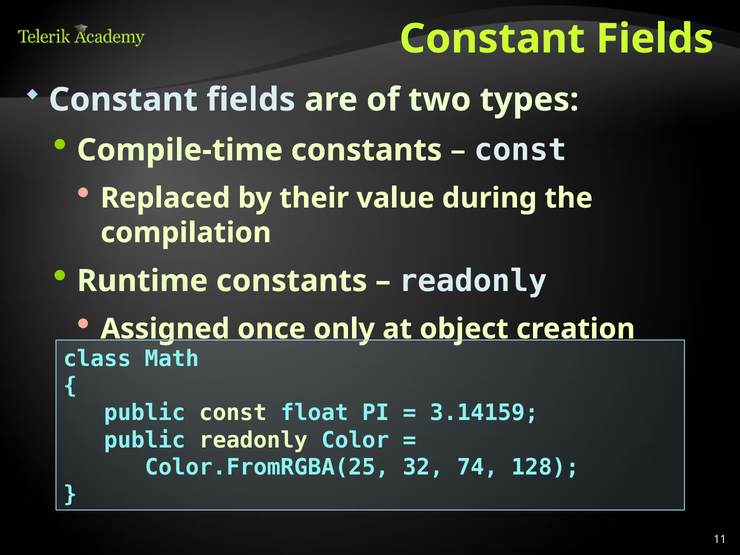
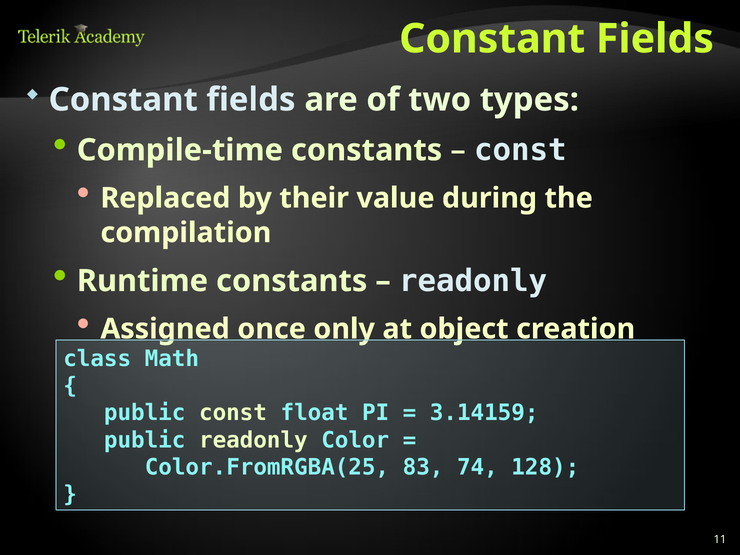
32: 32 -> 83 (423, 467)
